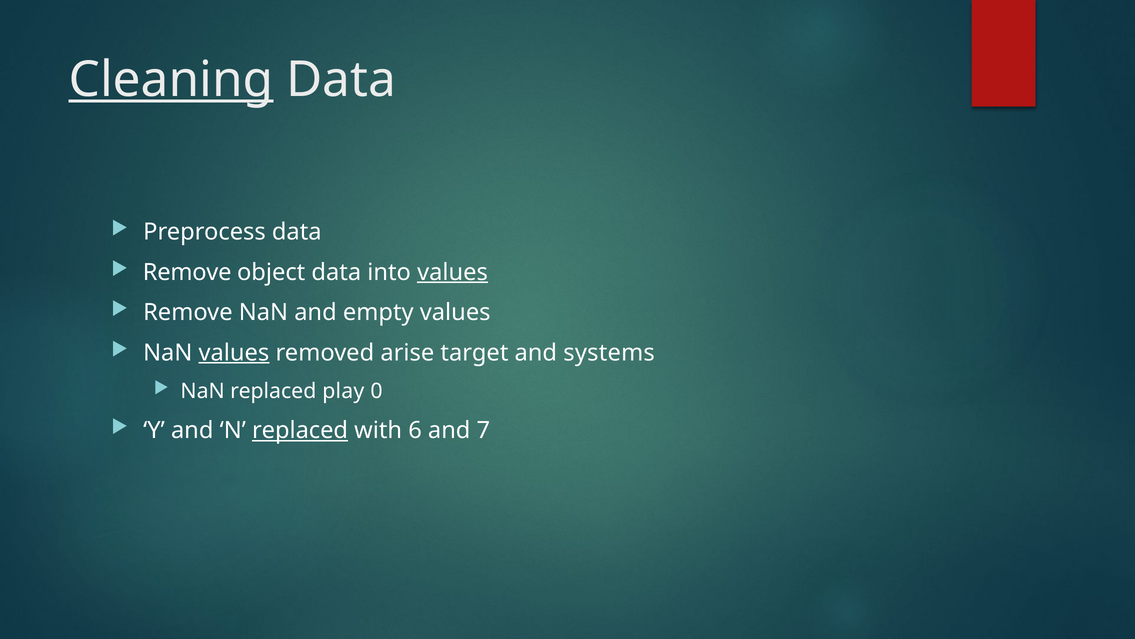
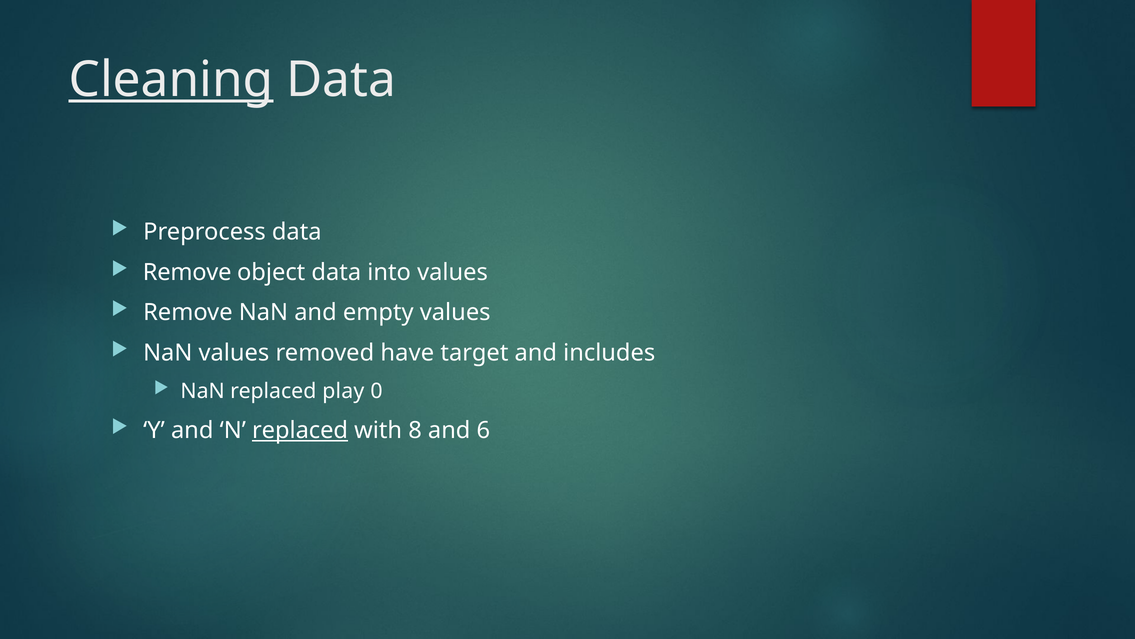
values underline: present -> none (453, 272)
values underline: present -> none (234, 352)
arise: arise -> have (407, 352)
systems: systems -> includes (609, 352)
6: 6 -> 8 (415, 430)
7: 7 -> 6 (483, 430)
